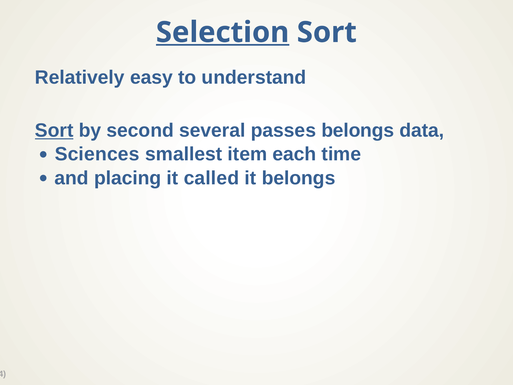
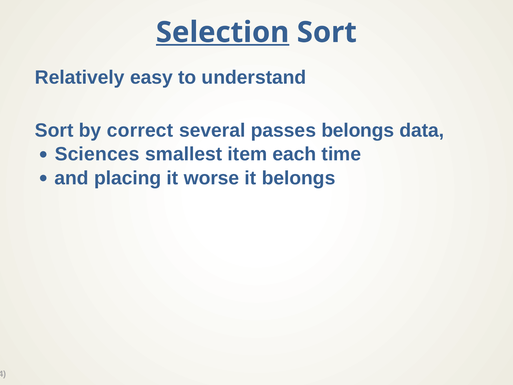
Sort underline: present -> none (54, 131)
second: second -> correct (140, 131)
called: called -> worse (211, 178)
